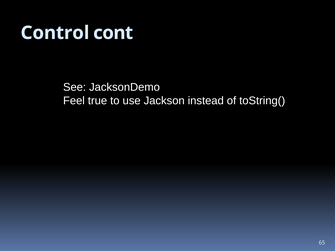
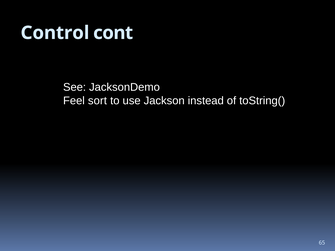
true: true -> sort (97, 101)
